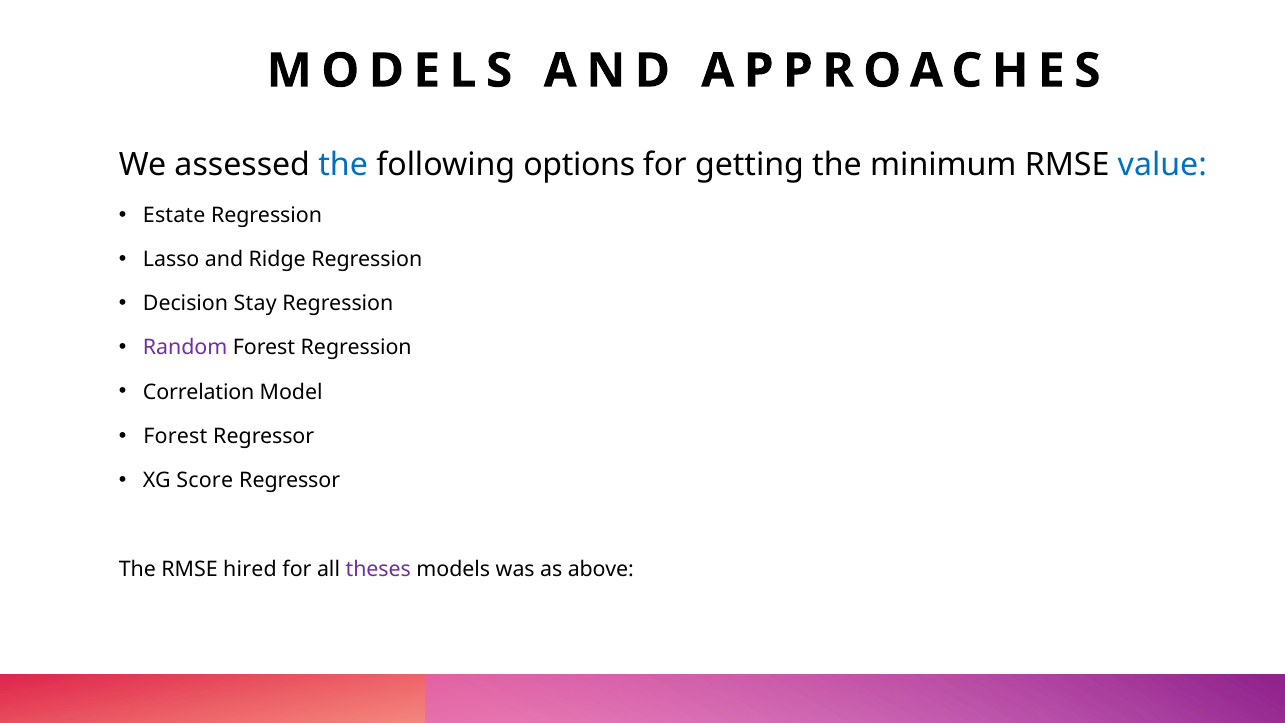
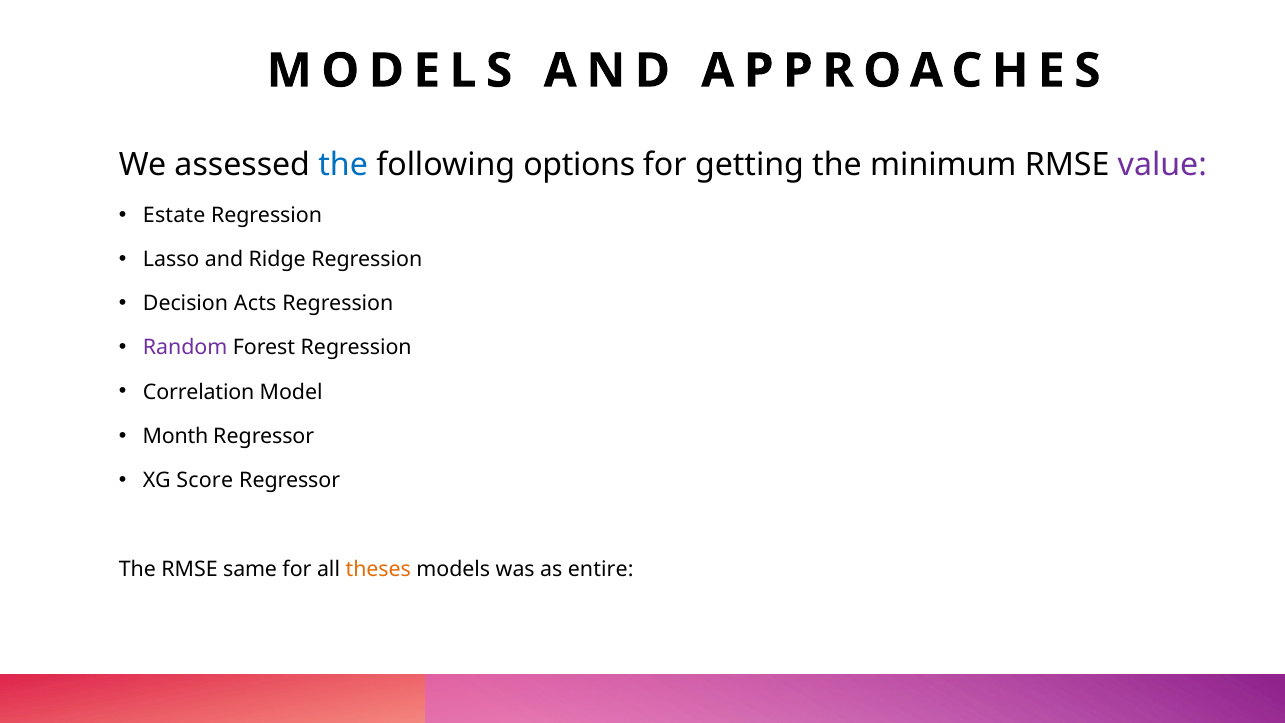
value colour: blue -> purple (1162, 165)
Stay: Stay -> Acts (255, 304)
Forest: Forest -> Month (175, 436)
hired: hired -> same (250, 569)
theses colour: purple -> orange (378, 569)
above: above -> entire (601, 569)
